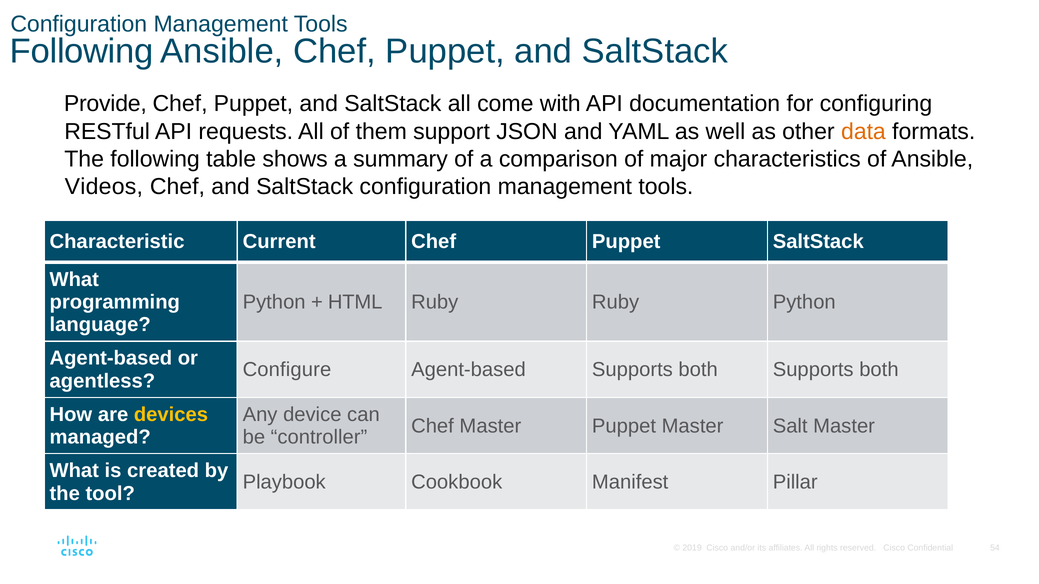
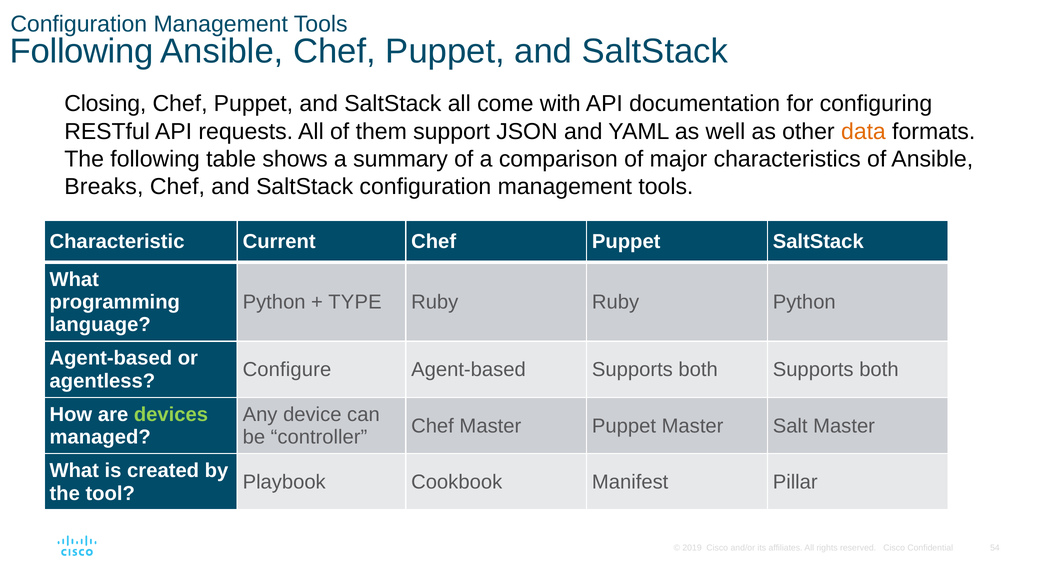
Provide: Provide -> Closing (105, 104)
Videos: Videos -> Breaks (104, 187)
HTML: HTML -> TYPE (355, 302)
devices colour: yellow -> light green (171, 415)
